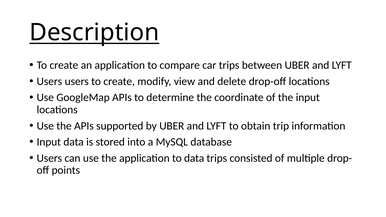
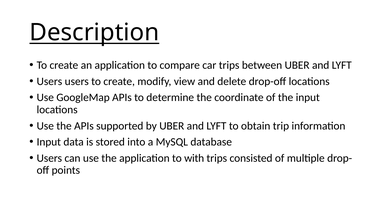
to data: data -> with (194, 158)
